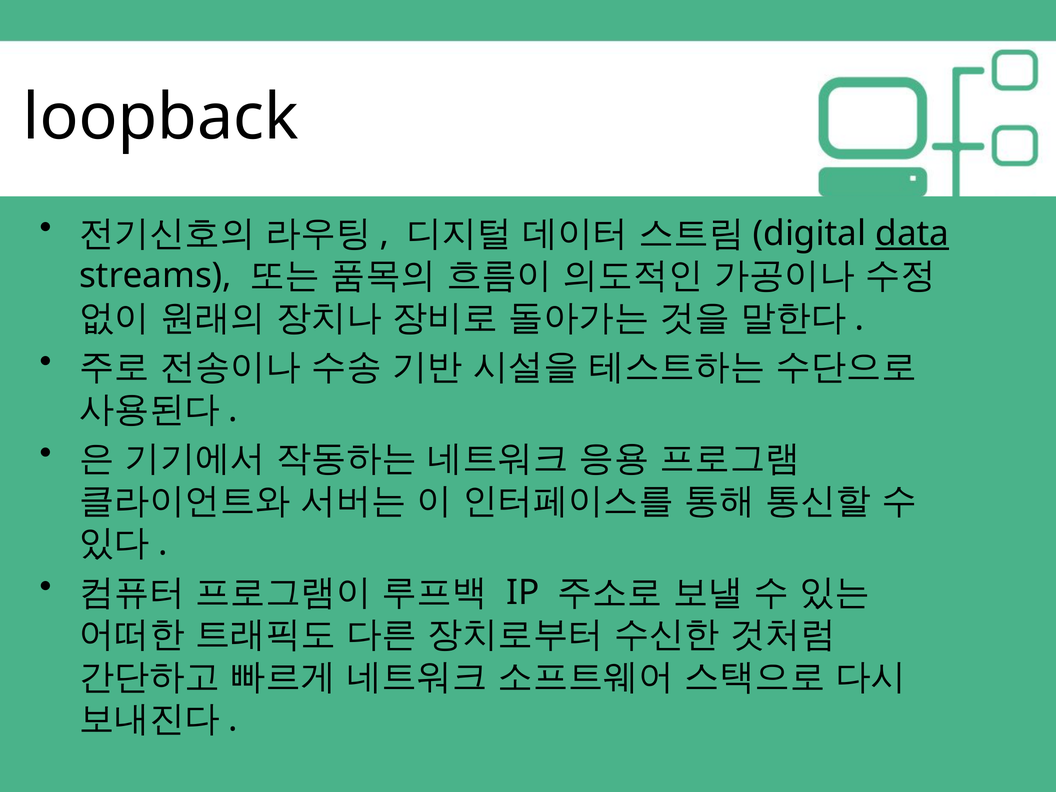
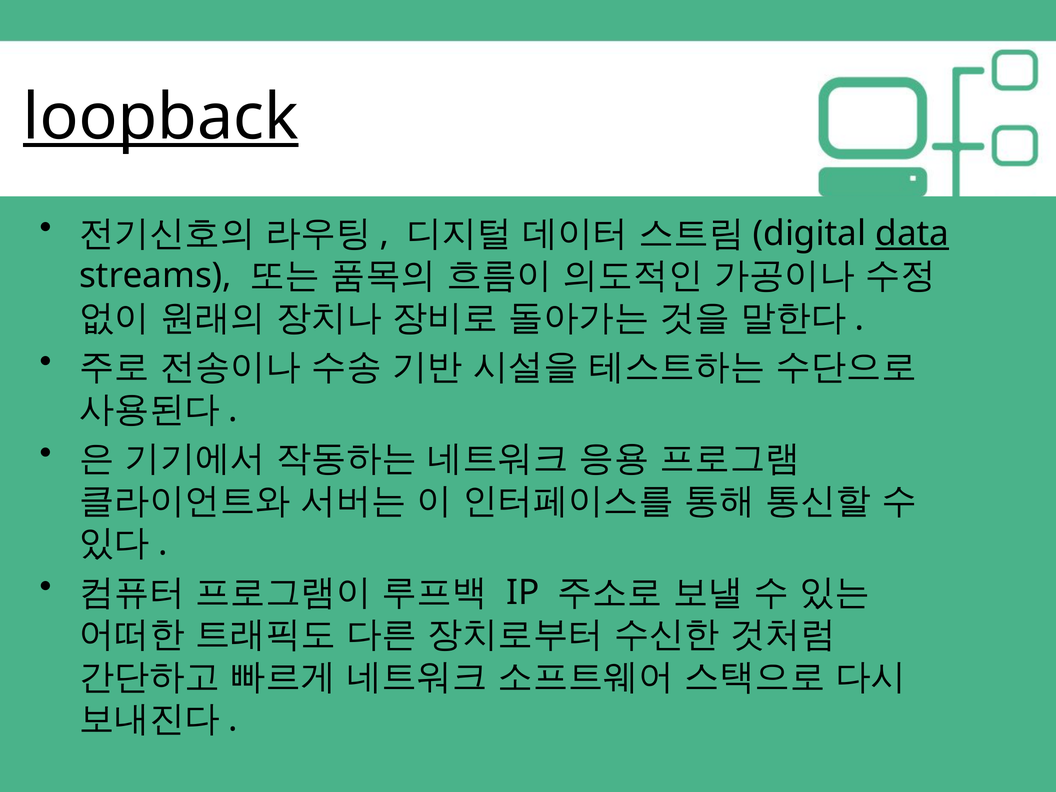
loopback underline: none -> present (161, 117)
